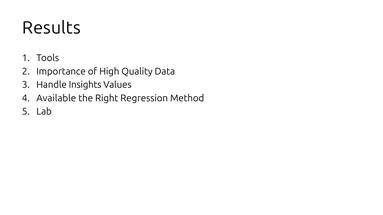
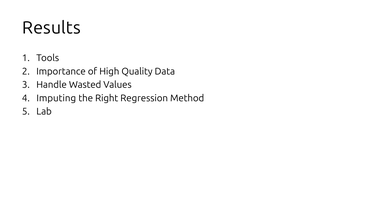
Insights: Insights -> Wasted (85, 85)
Available: Available -> Imputing (56, 98)
